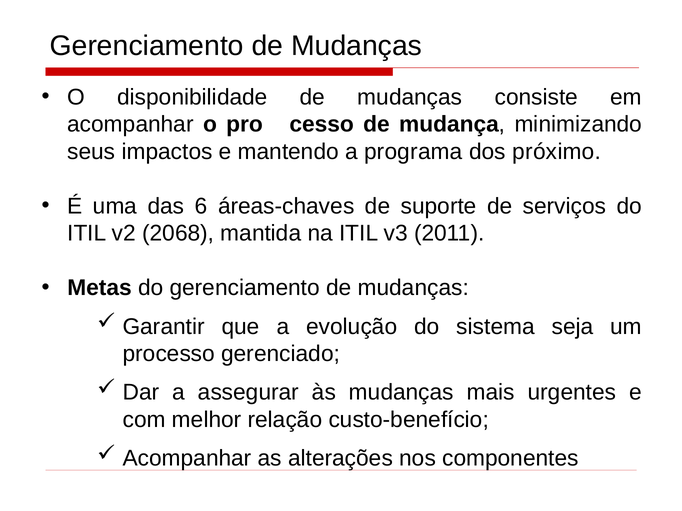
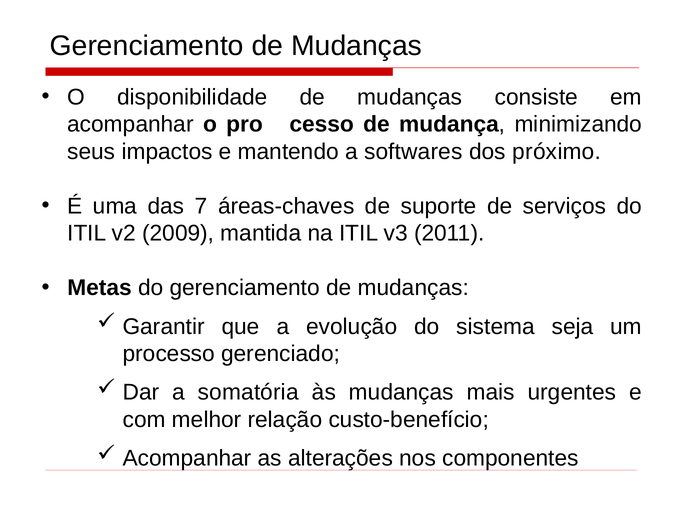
programa: programa -> softwares (413, 152)
6: 6 -> 7 (201, 206)
2068: 2068 -> 2009 (178, 234)
assegurar: assegurar -> somatória (248, 393)
